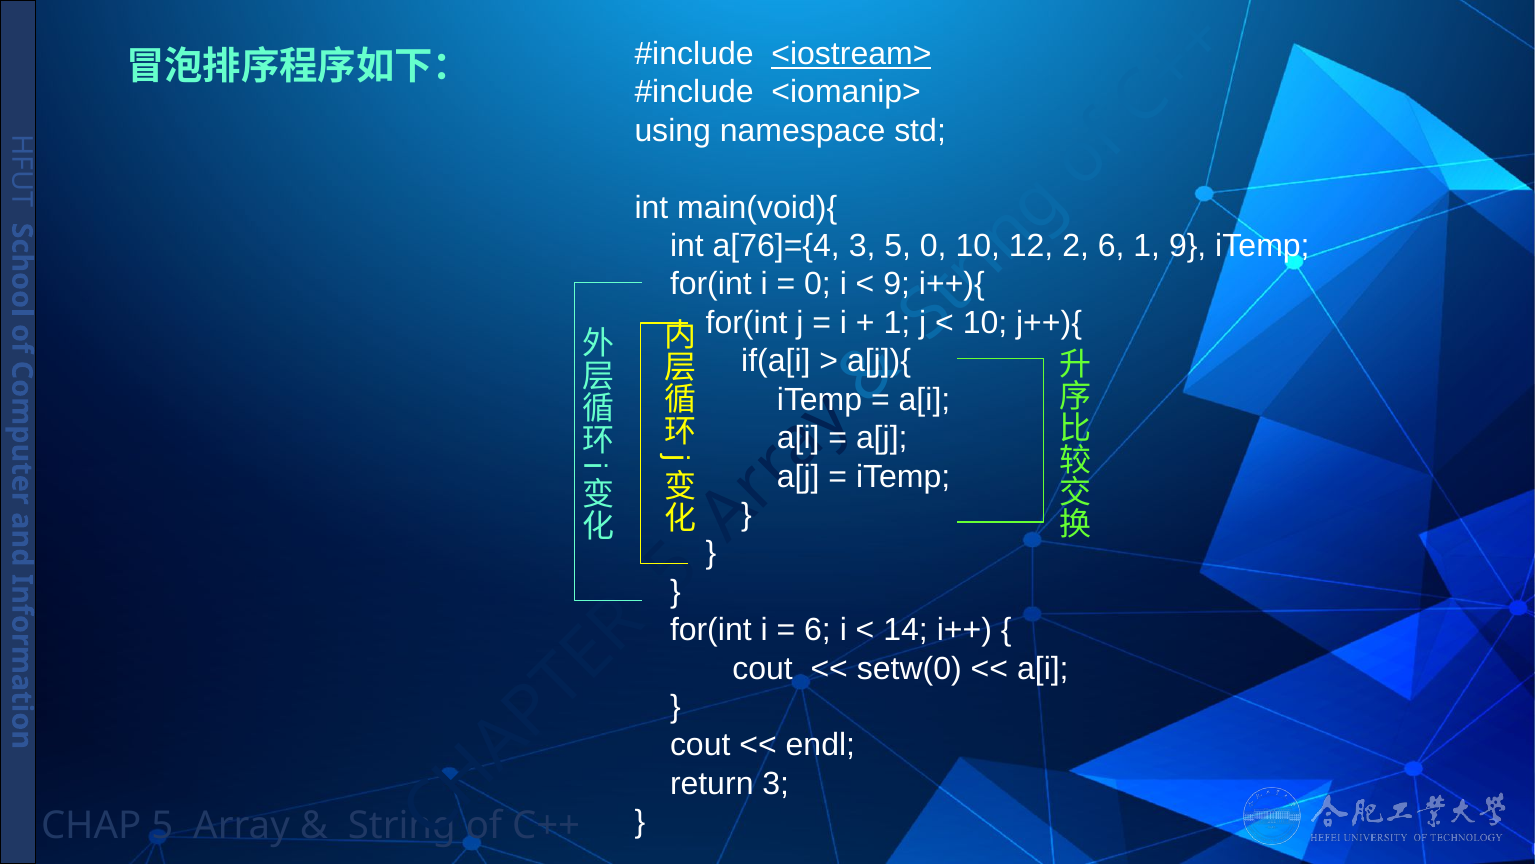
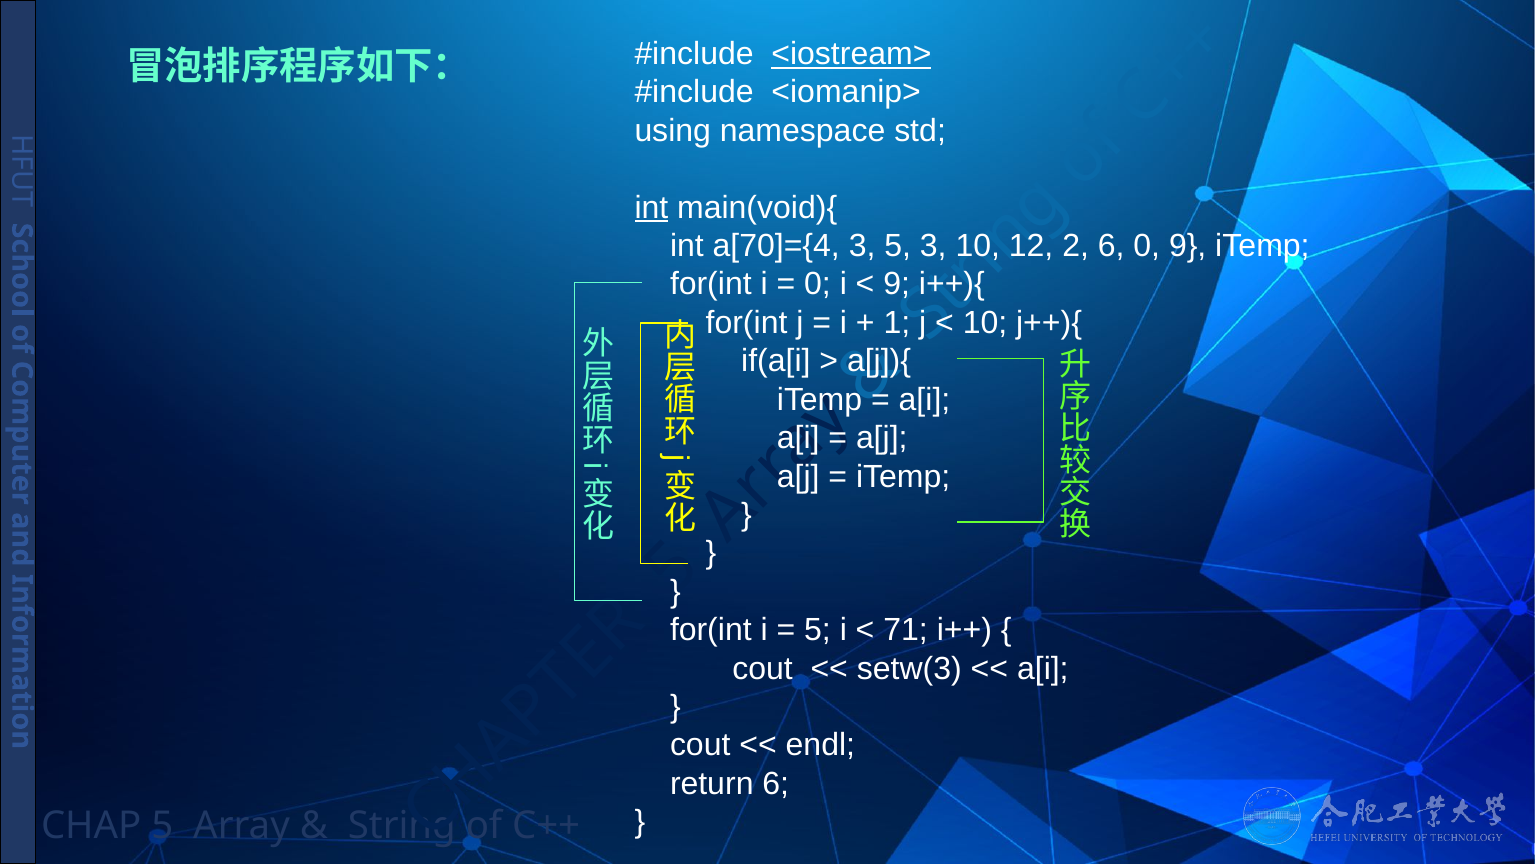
int underline: none -> present (651, 207)
a[76]={4: a[76]={4 -> a[70]={4 (776, 246)
5 0: 0 -> 3 (933, 246)
6 1: 1 -> 0 (1147, 246)
6: 6 -> 5 (818, 630)
14: 14 -> 71 (906, 630)
setw(0: setw(0 -> setw(3 (909, 668)
return 3: 3 -> 6 (776, 783)
